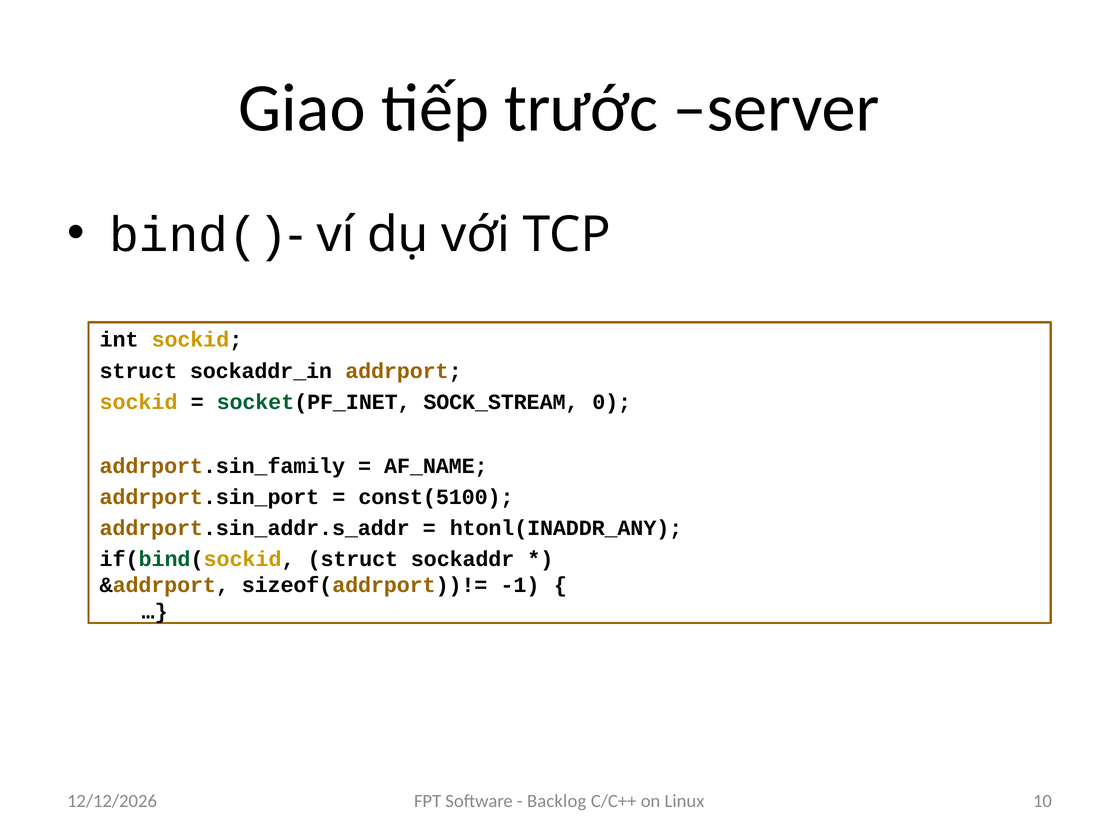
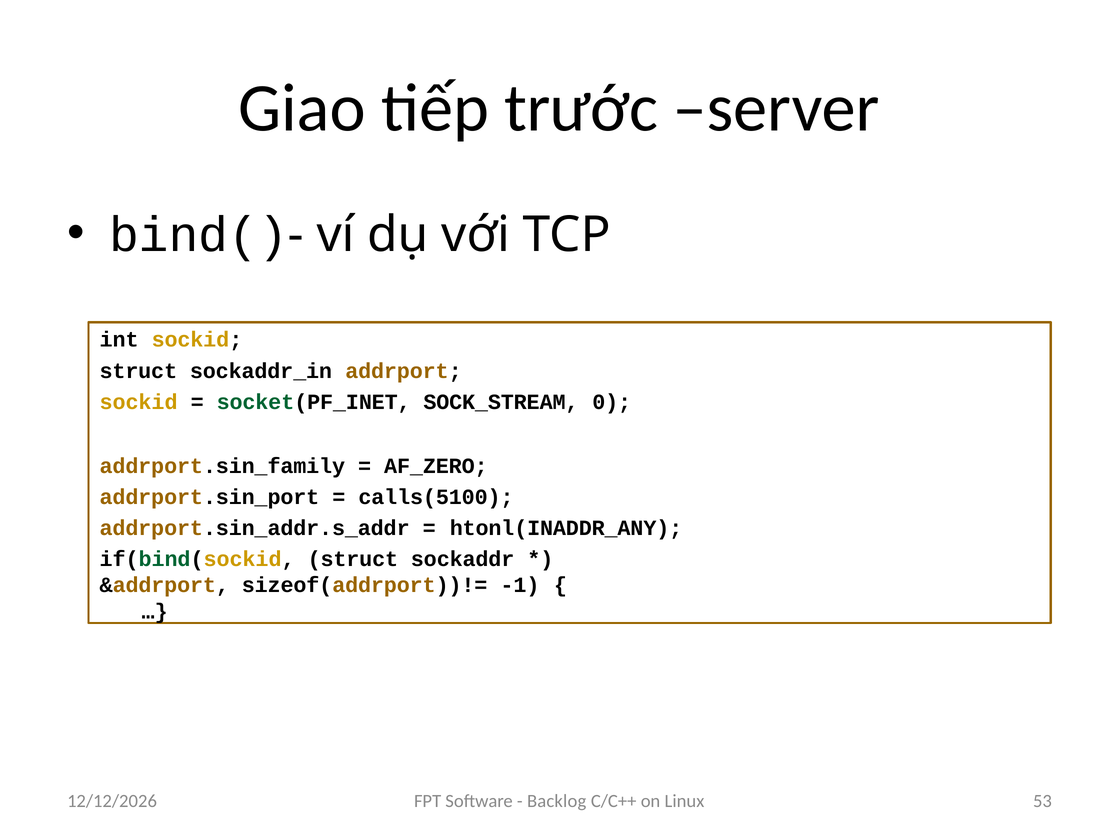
AF_NAME: AF_NAME -> AF_ZERO (436, 466)
const(5100: const(5100 -> calls(5100 (436, 497)
10: 10 -> 53 (1042, 801)
